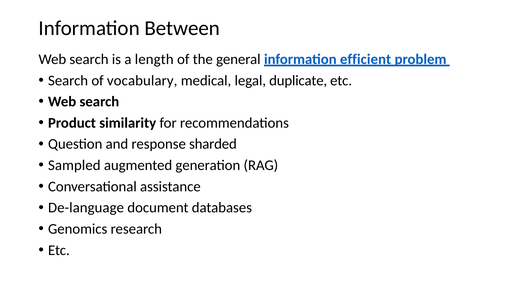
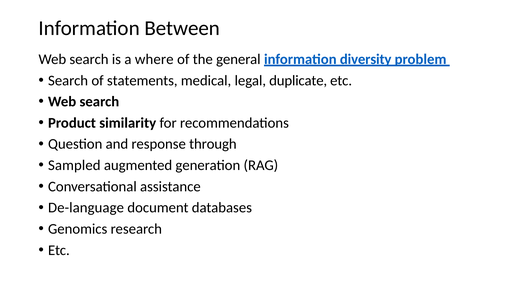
length: length -> where (154, 59)
efficient: efficient -> diversity (366, 59)
vocabulary: vocabulary -> statements (142, 80)
sharded: sharded -> through (213, 144)
